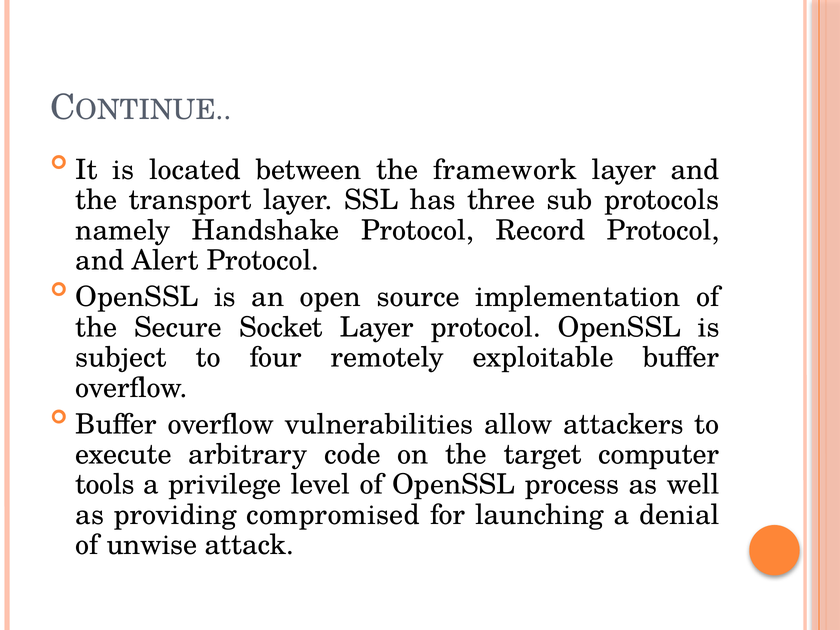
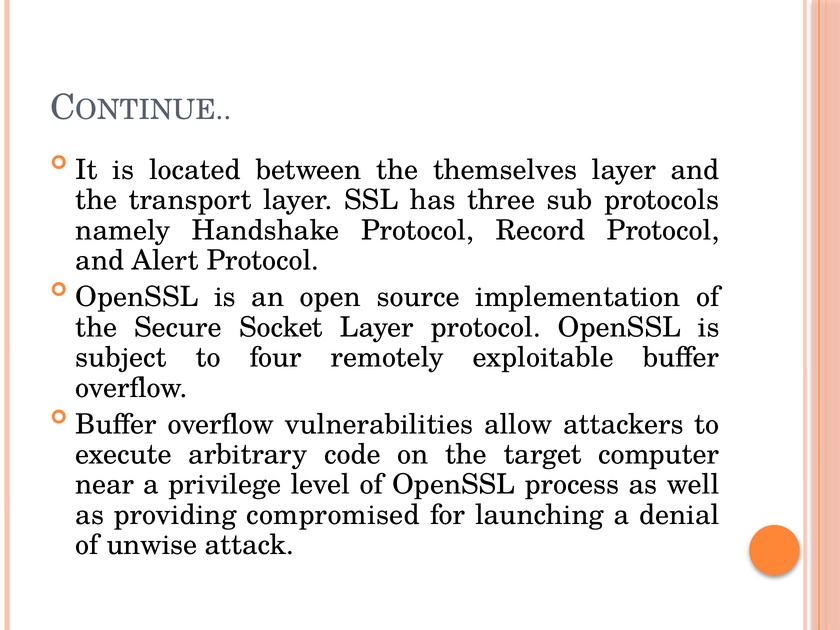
framework: framework -> themselves (505, 170)
tools: tools -> near (105, 485)
